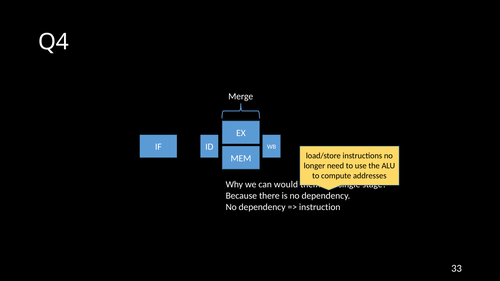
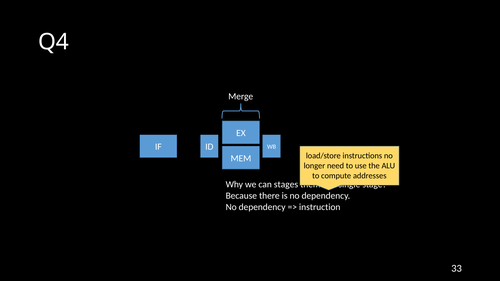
would: would -> stages (286, 185)
